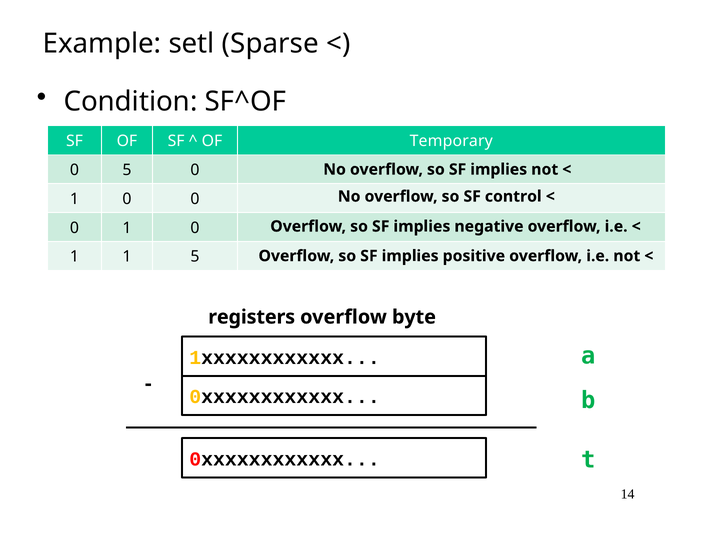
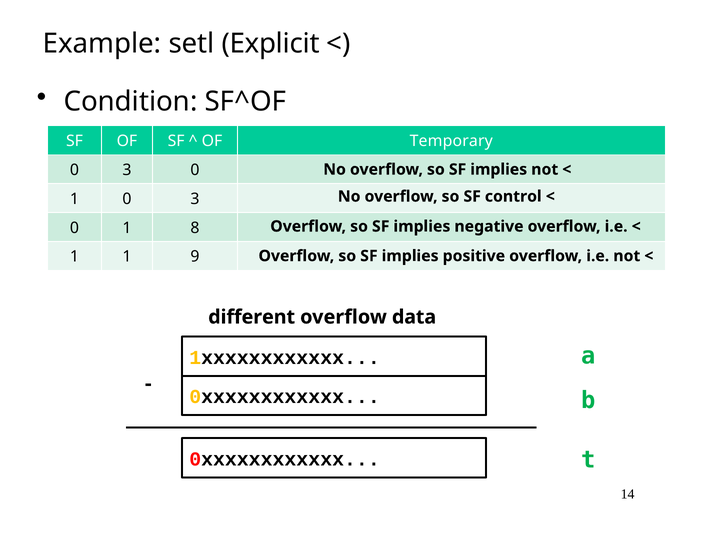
Sparse: Sparse -> Explicit (271, 44)
5: 5 -> 3 (127, 170)
1 0 0: 0 -> 3 (195, 199)
0: 0 -> 8 (195, 228)
1 5: 5 -> 9 (195, 257)
registers: registers -> different (252, 317)
byte: byte -> data (414, 317)
